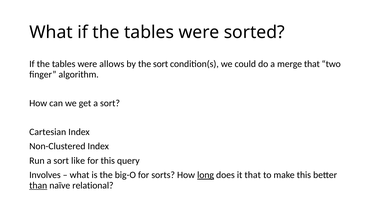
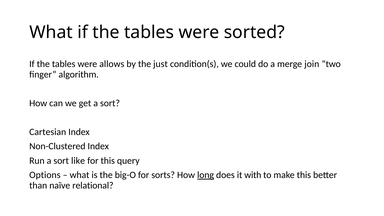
the sort: sort -> just (161, 64)
merge that: that -> join (312, 64)
Involves: Involves -> Options (45, 175)
it that: that -> with (253, 175)
than underline: present -> none (38, 185)
